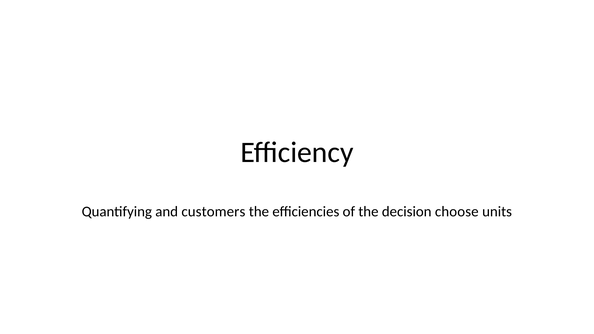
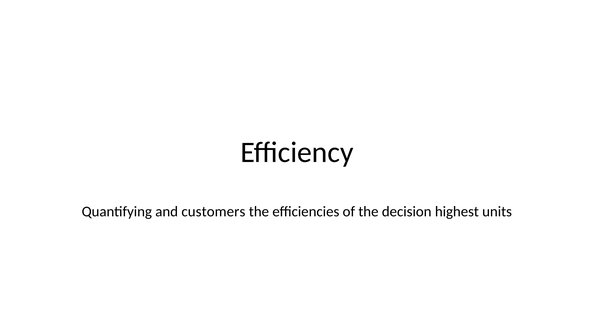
choose: choose -> highest (457, 212)
